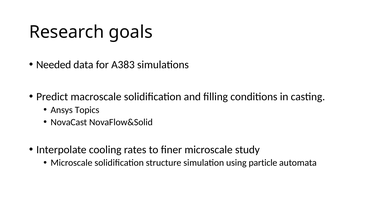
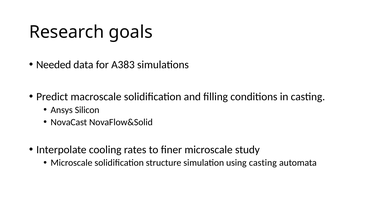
Topics: Topics -> Silicon (87, 110)
using particle: particle -> casting (263, 163)
